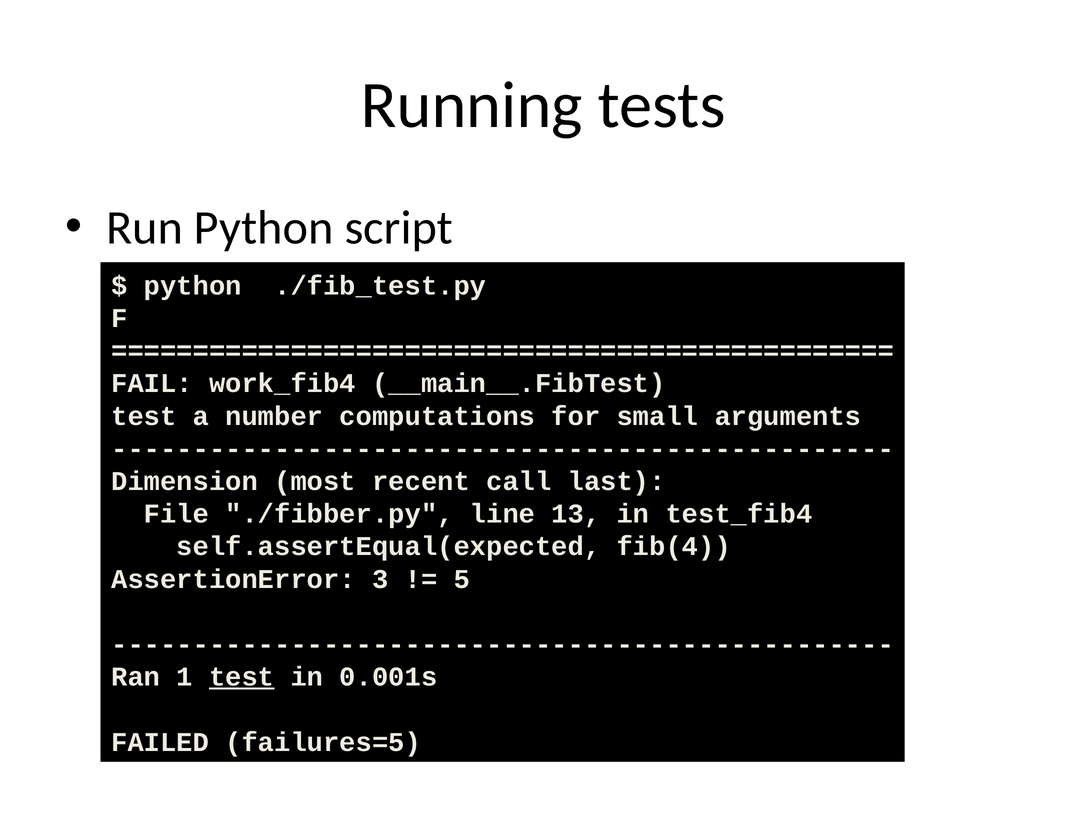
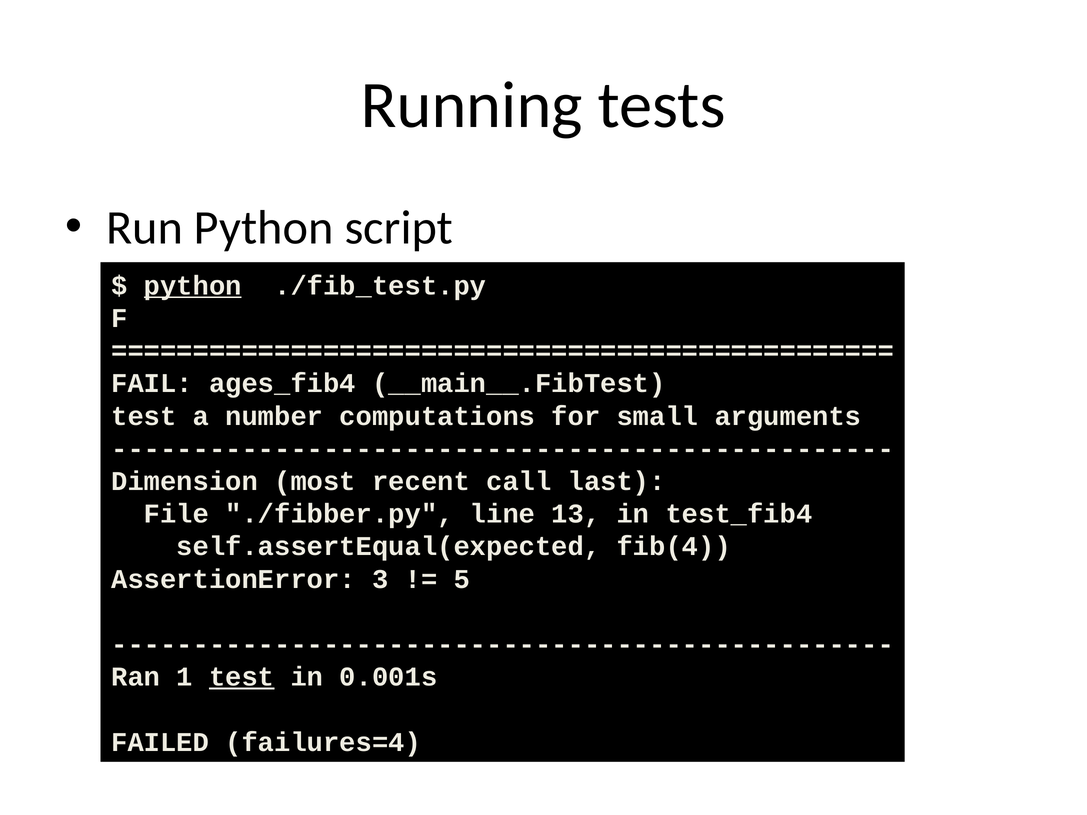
python underline: none -> present (193, 286)
work_fib4: work_fib4 -> ages_fib4 (282, 384)
failures=5: failures=5 -> failures=4 (323, 742)
